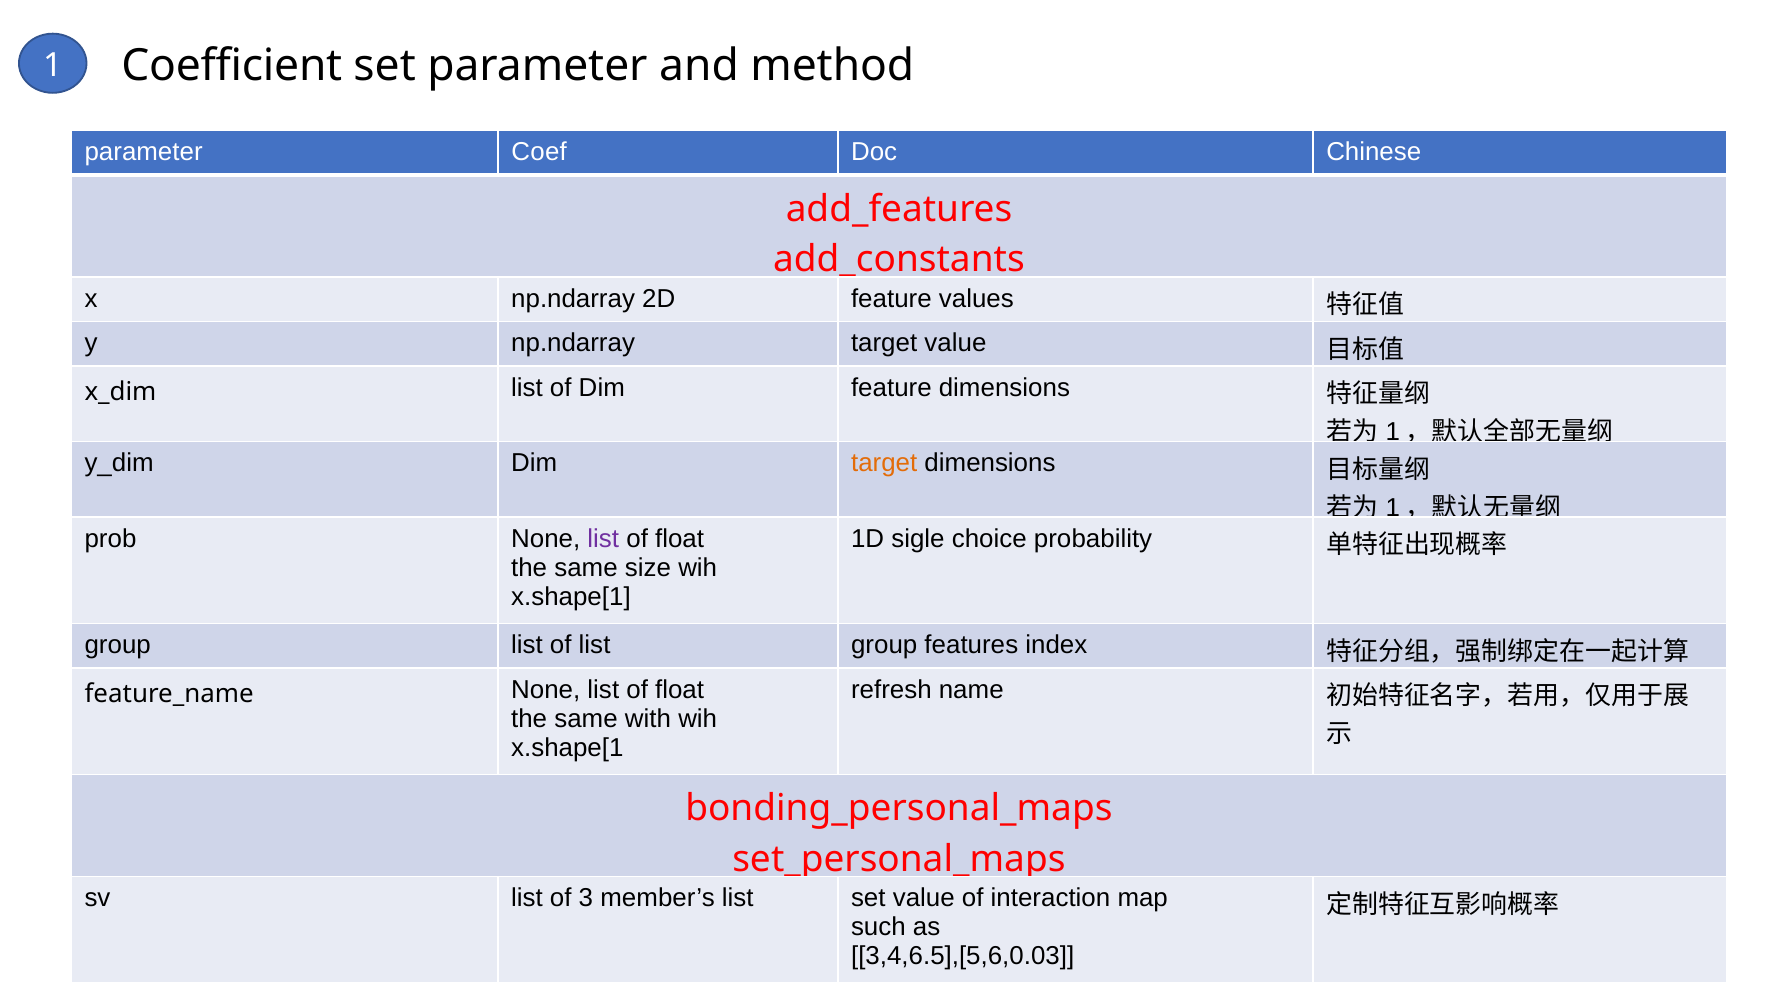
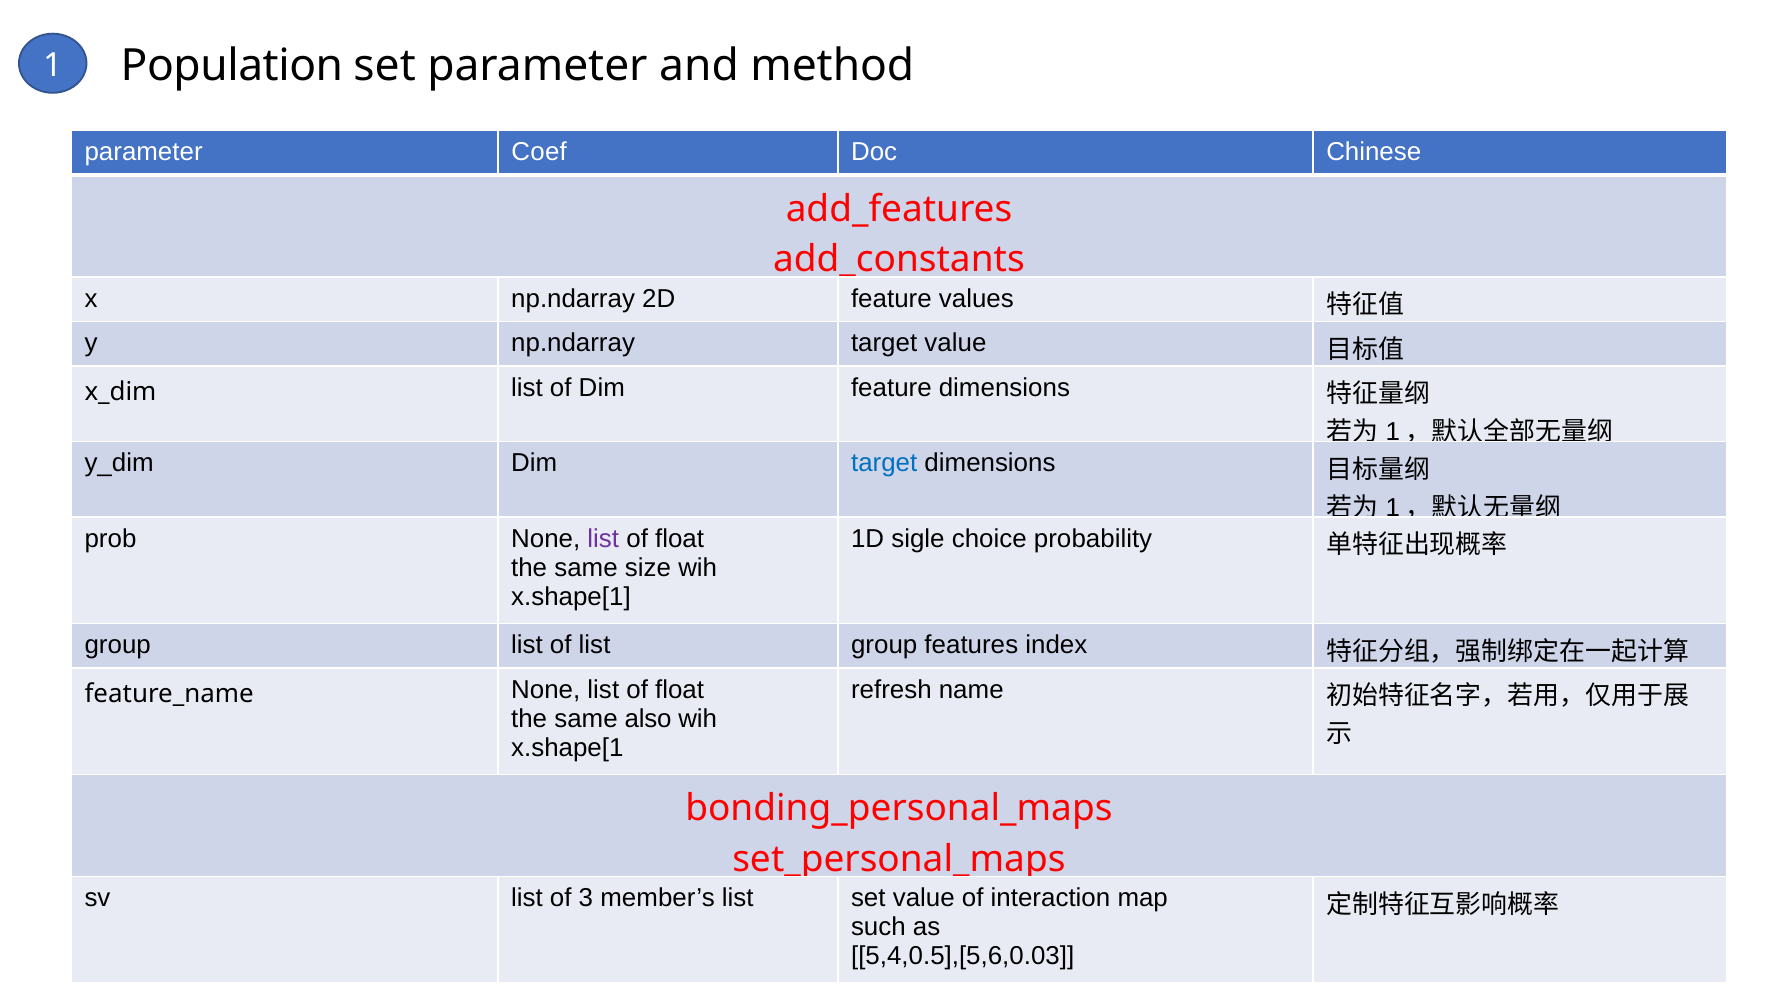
Coefficient: Coefficient -> Population (232, 66)
target colour: orange -> blue (884, 463)
with: with -> also (648, 719)
3,4,6.5],[5,6,0.03: 3,4,6.5],[5,6,0.03 -> 5,4,0.5],[5,6,0.03 (963, 957)
